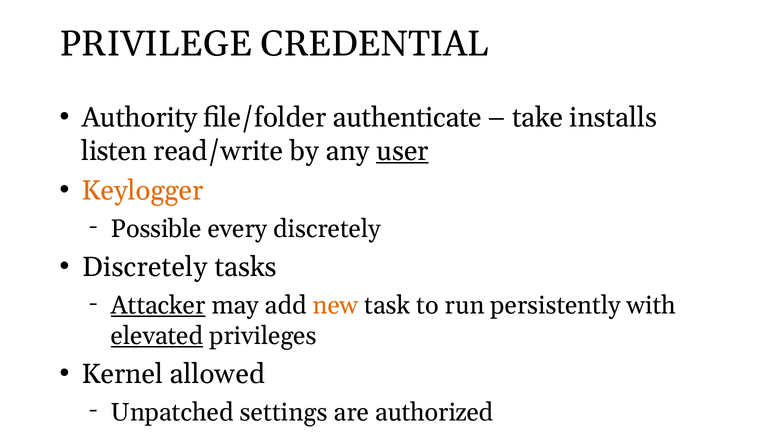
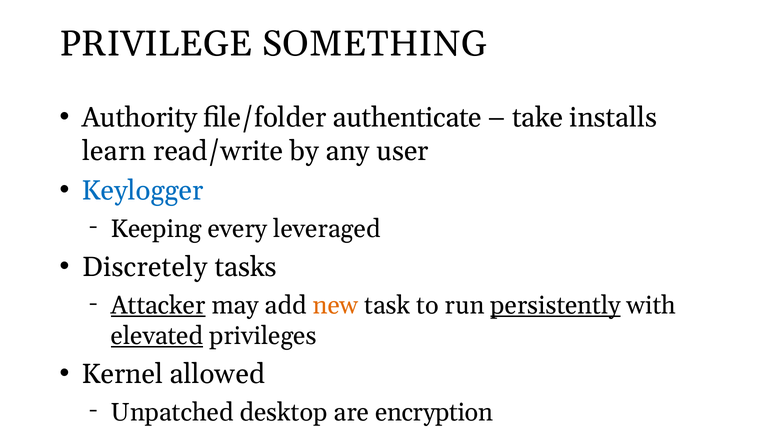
CREDENTIAL: CREDENTIAL -> SOMETHING (374, 44)
listen: listen -> learn (114, 151)
user underline: present -> none (402, 151)
Keylogger colour: orange -> blue (143, 191)
Possible: Possible -> Keeping (156, 229)
every discretely: discretely -> leveraged (327, 229)
persistently underline: none -> present (556, 305)
settings: settings -> desktop (284, 412)
authorized: authorized -> encryption (434, 412)
